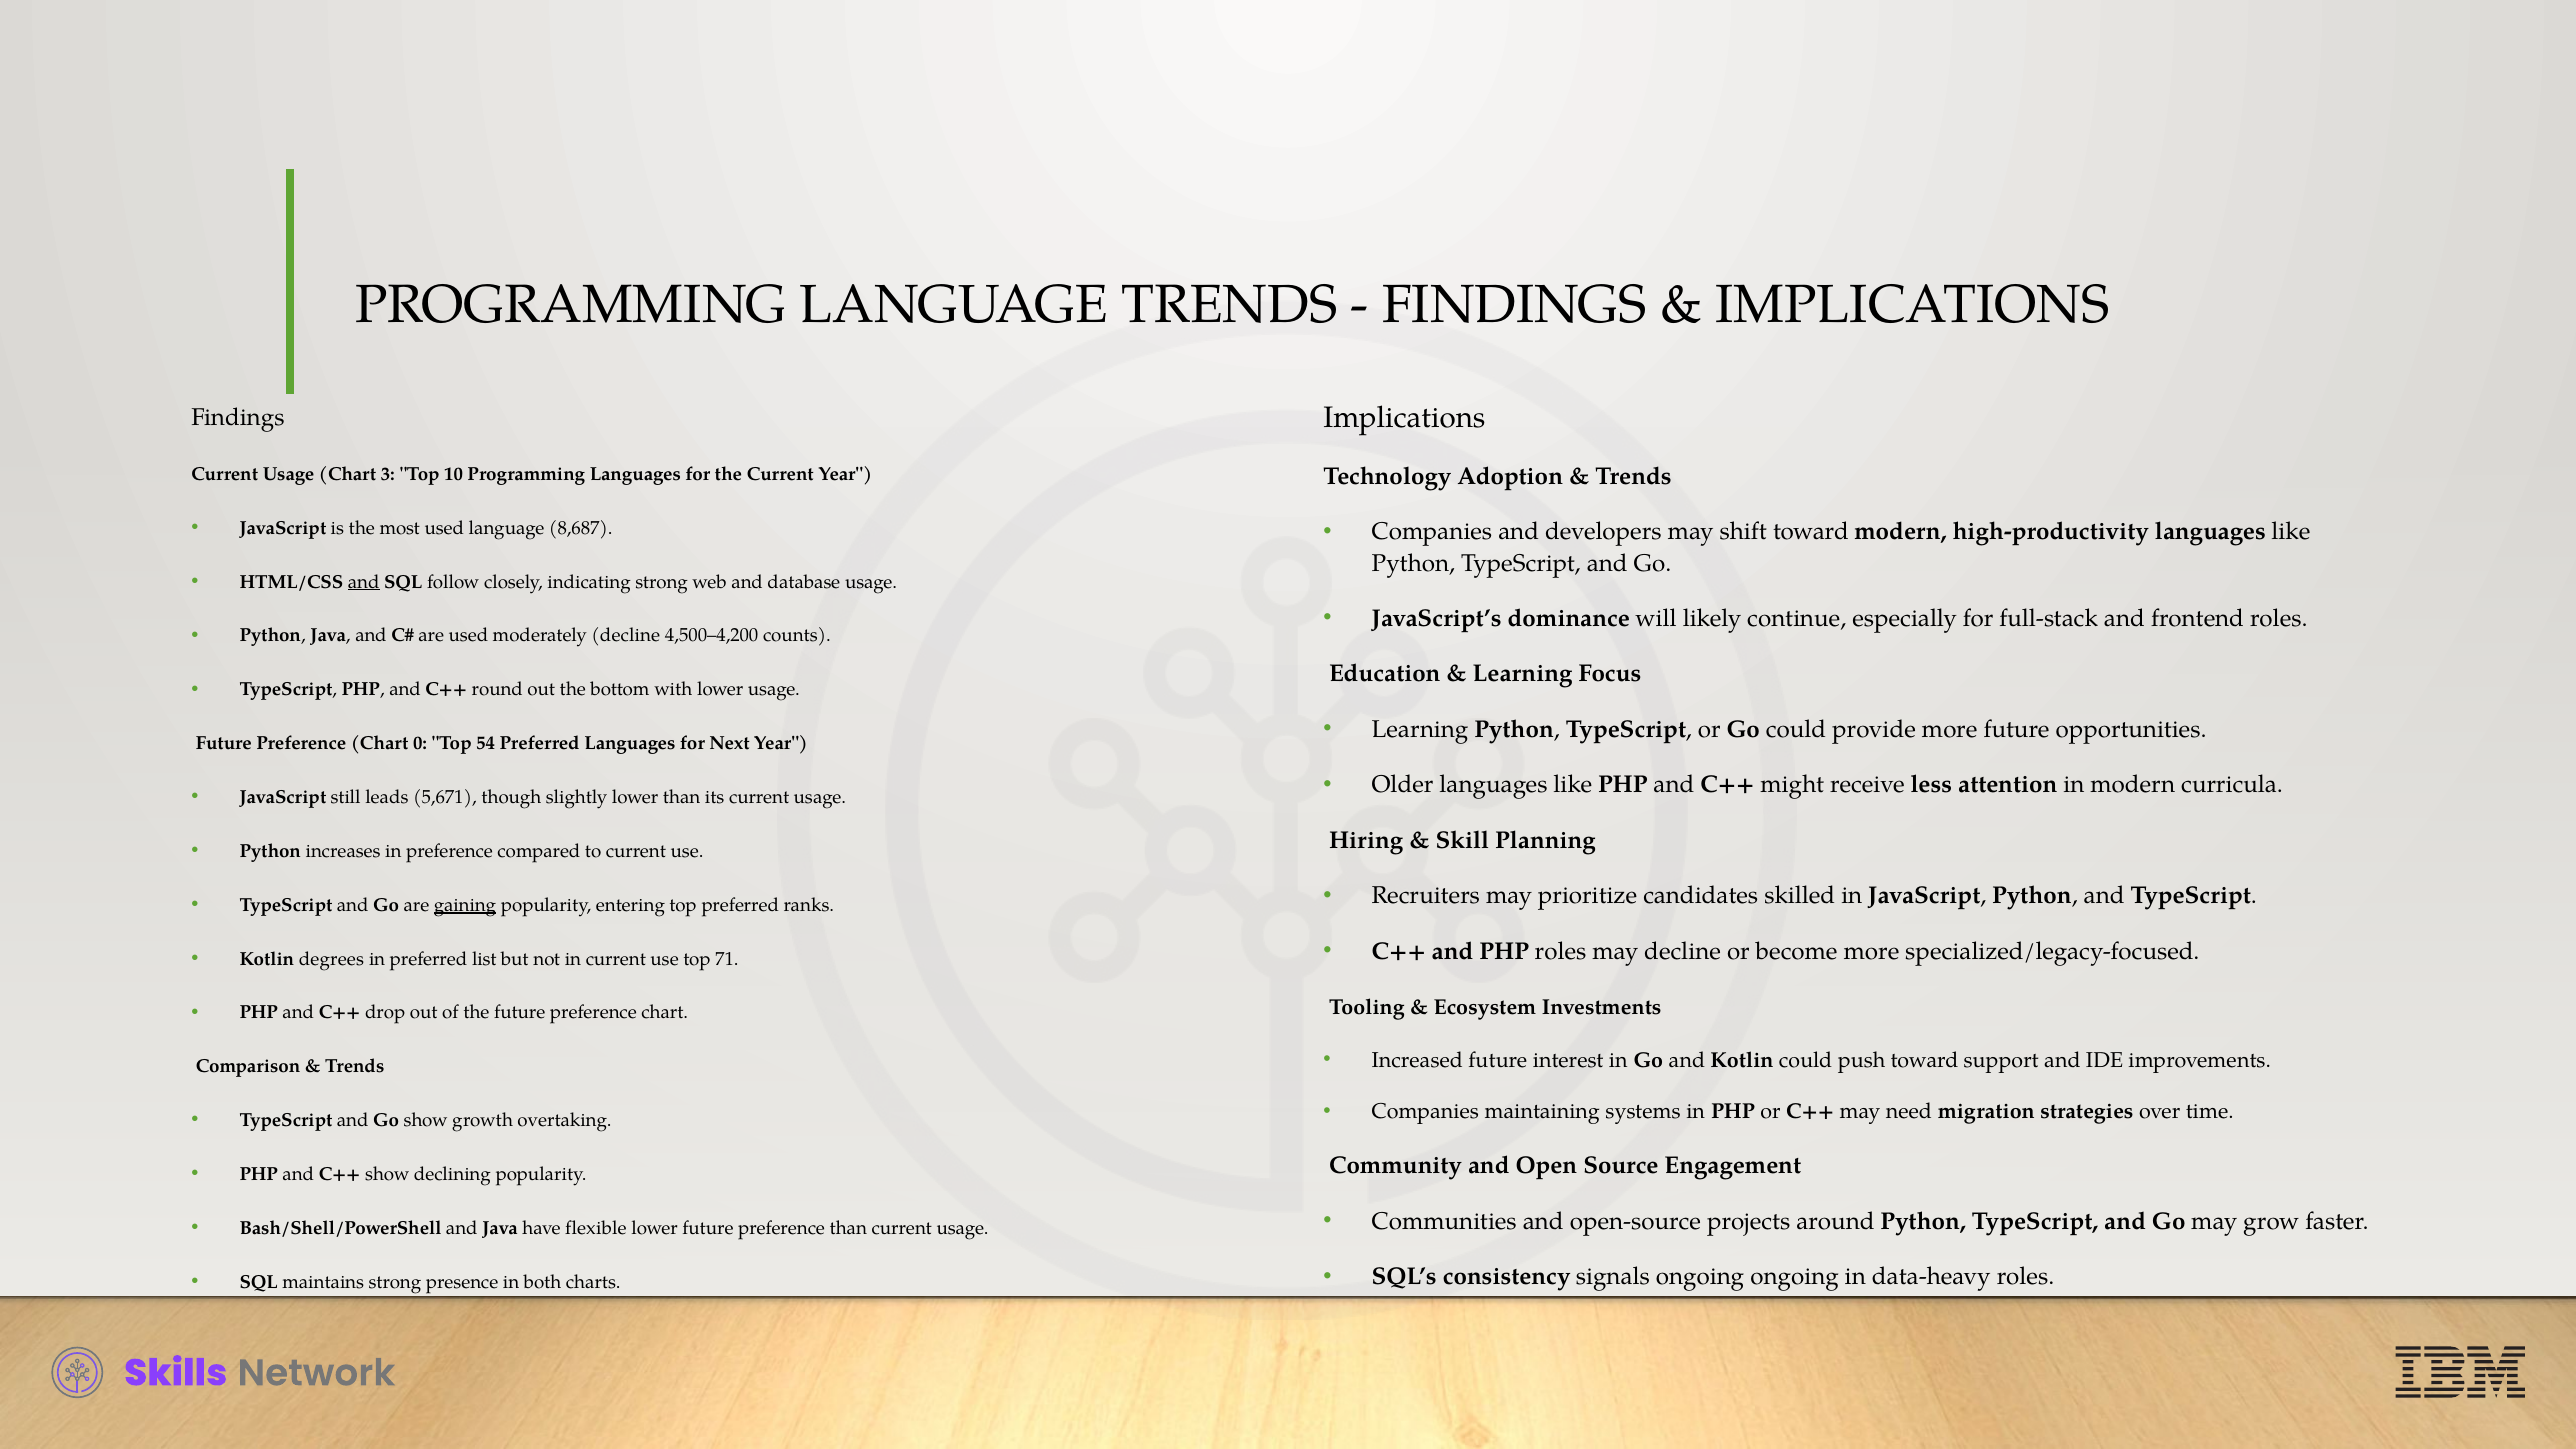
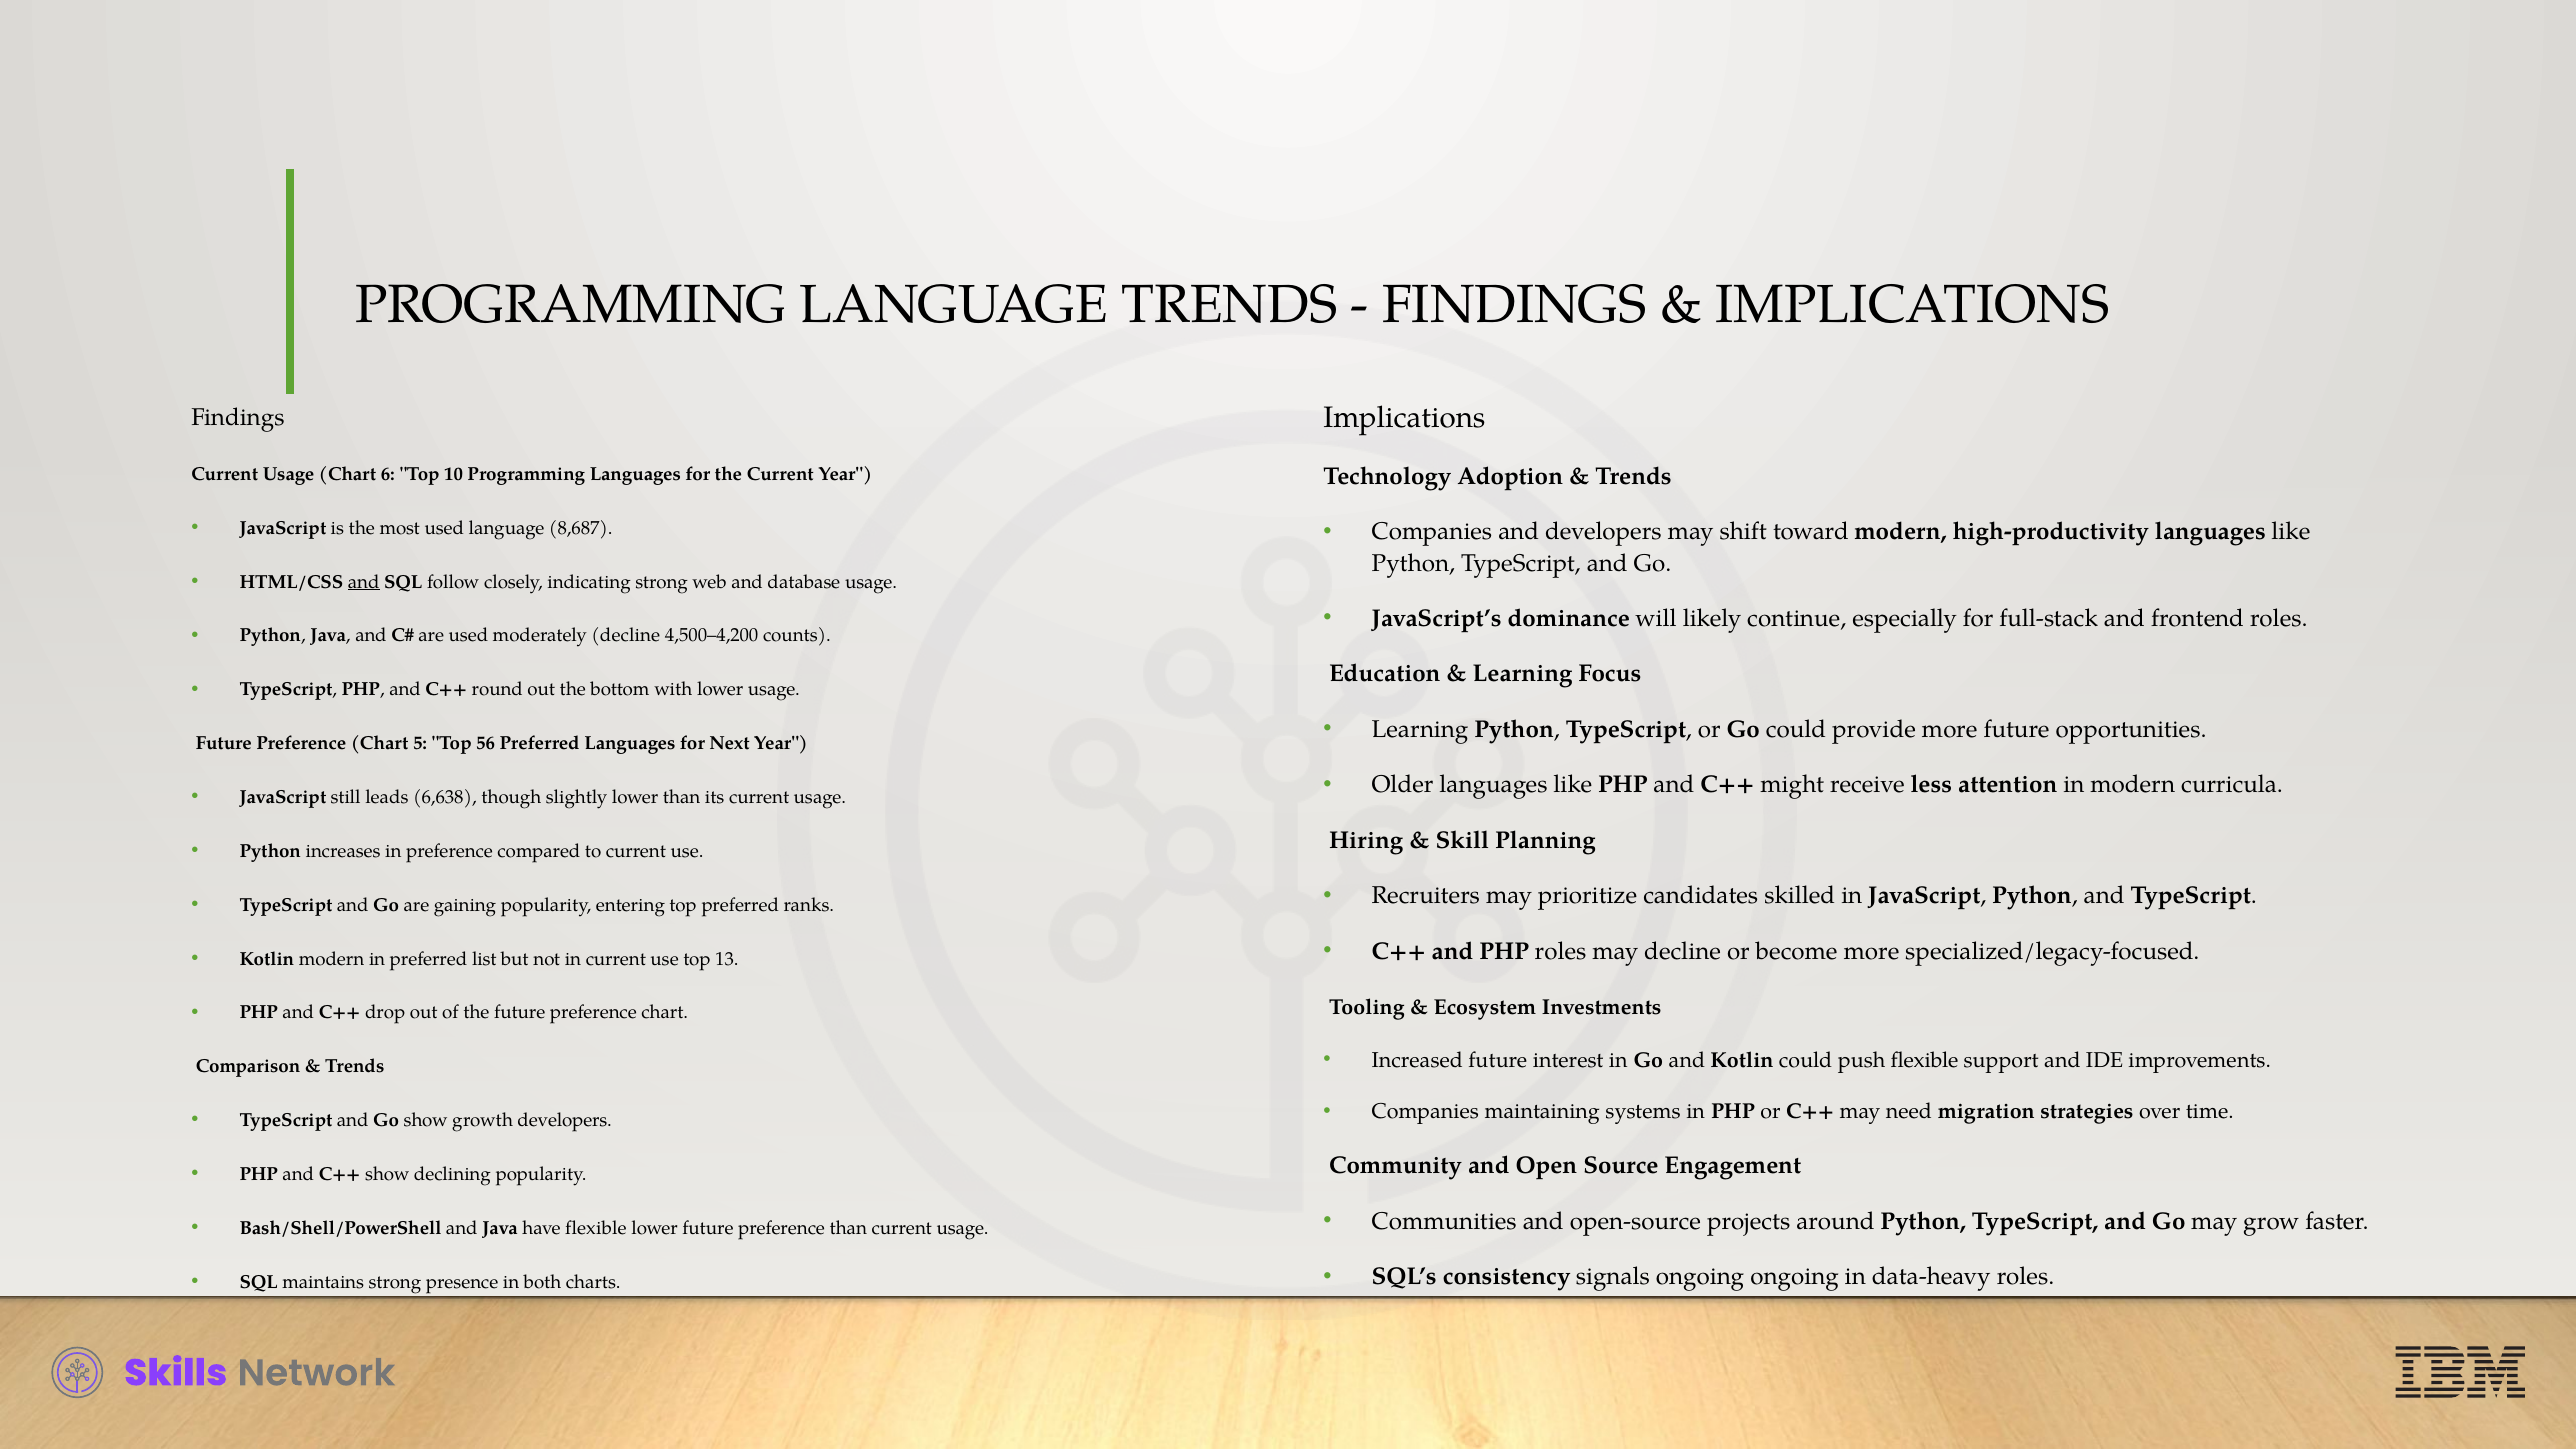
3: 3 -> 6 (388, 474)
0: 0 -> 5 (420, 743)
54: 54 -> 56 (486, 743)
5,671: 5,671 -> 6,638 (445, 797)
gaining underline: present -> none (465, 905)
Kotlin degrees: degrees -> modern (332, 959)
71: 71 -> 13 (727, 959)
push toward: toward -> flexible (1925, 1060)
growth overtaking: overtaking -> developers (565, 1120)
